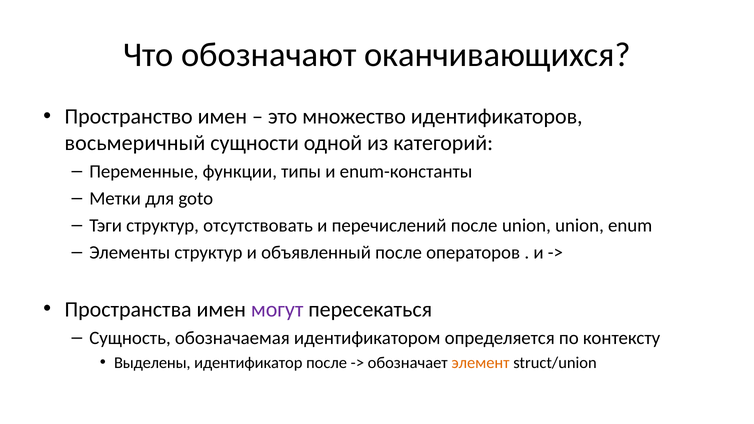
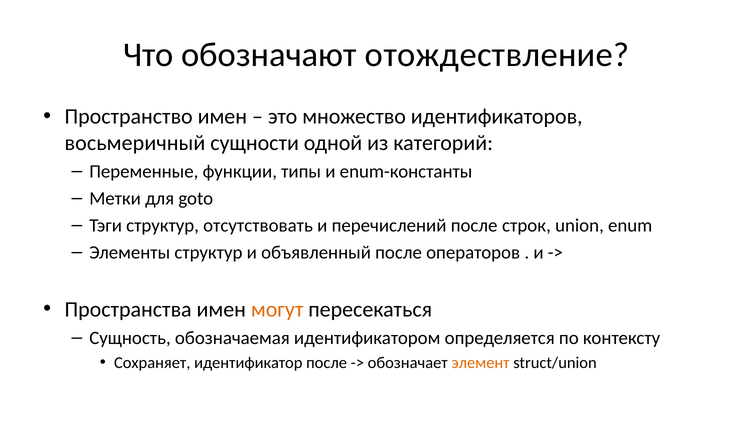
оканчивающихся: оканчивающихся -> отождествление (497, 55)
после union: union -> строк (526, 226)
могут colour: purple -> orange (277, 310)
Выделены: Выделены -> Сохраняет (152, 363)
